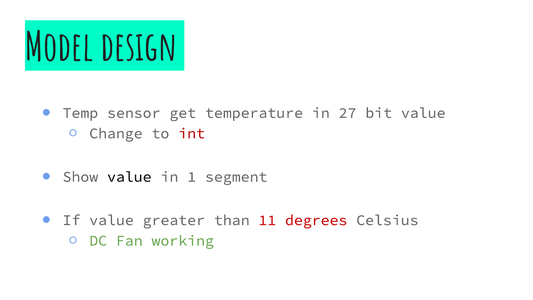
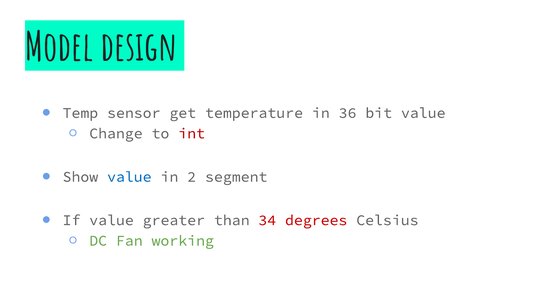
27: 27 -> 36 (348, 113)
value colour: black -> blue (129, 177)
1: 1 -> 2 (192, 177)
11: 11 -> 34 (267, 220)
